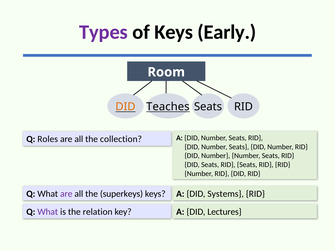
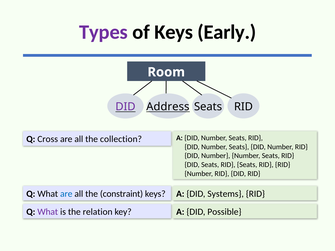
DID colour: orange -> purple (125, 107)
Teaches: Teaches -> Address (168, 107)
Roles: Roles -> Cross (48, 139)
are colour: purple -> blue (66, 194)
superkeys: superkeys -> constraint (122, 194)
Lectures: Lectures -> Possible (224, 212)
